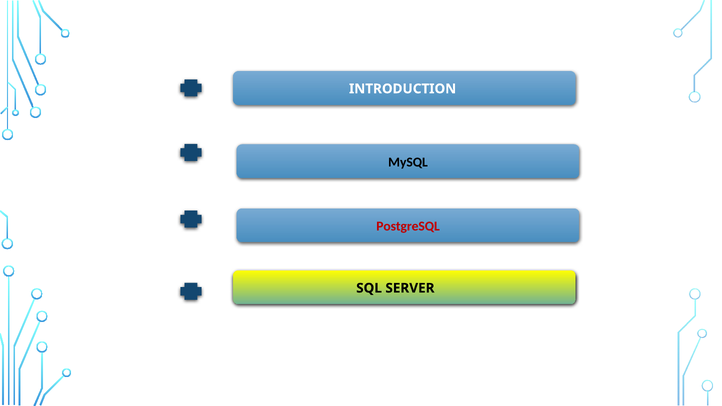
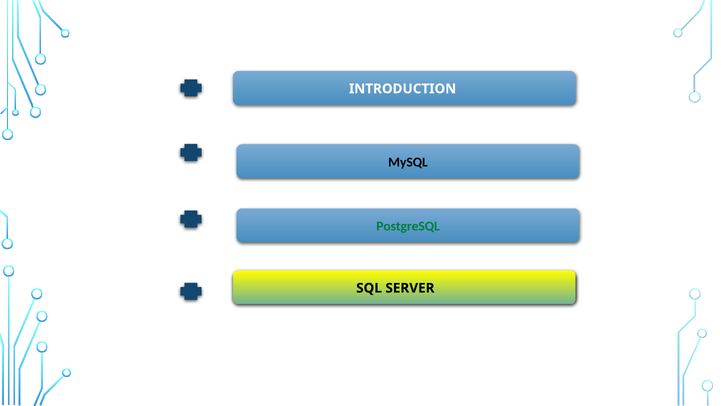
PostgreSQL colour: red -> green (408, 226)
